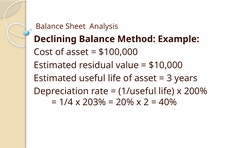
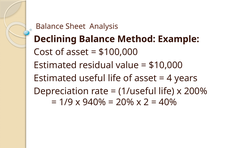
3: 3 -> 4 (169, 78)
1/4: 1/4 -> 1/9 (66, 102)
203%: 203% -> 940% (94, 102)
